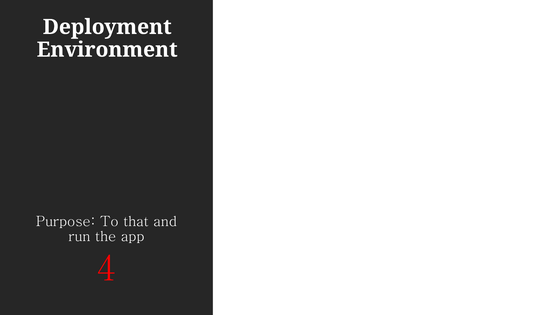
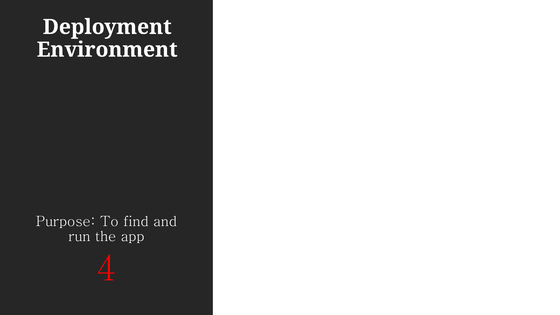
that: that -> find (136, 222)
